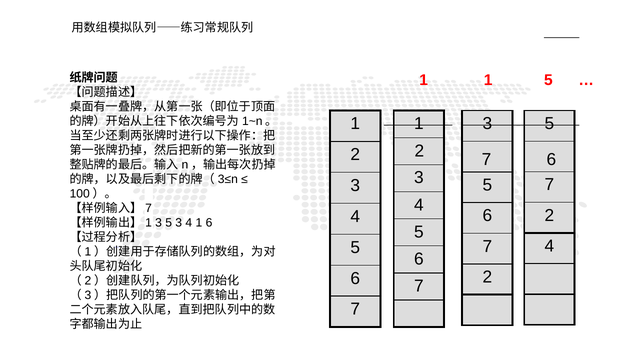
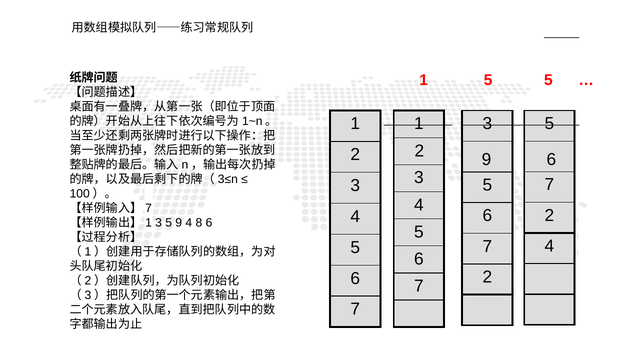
1 1: 1 -> 5 (488, 80)
2 7: 7 -> 9 (486, 160)
3: 3 -> 9 (179, 223)
1: 1 -> 8 (199, 223)
